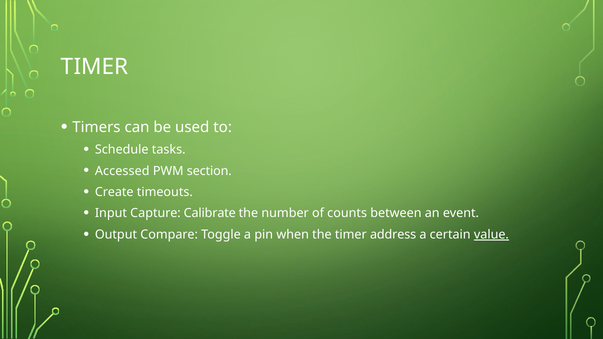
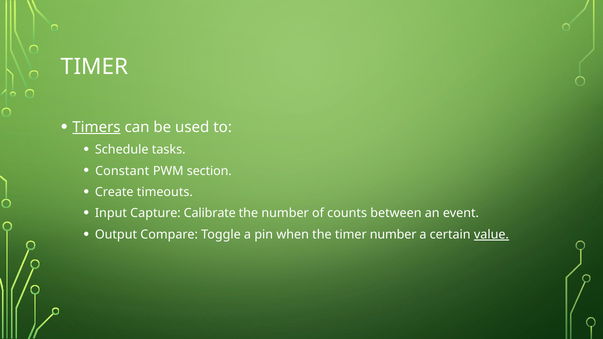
Timers underline: none -> present (96, 127)
Accessed: Accessed -> Constant (122, 171)
timer address: address -> number (393, 235)
